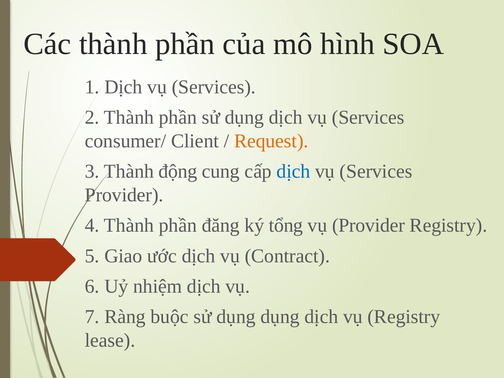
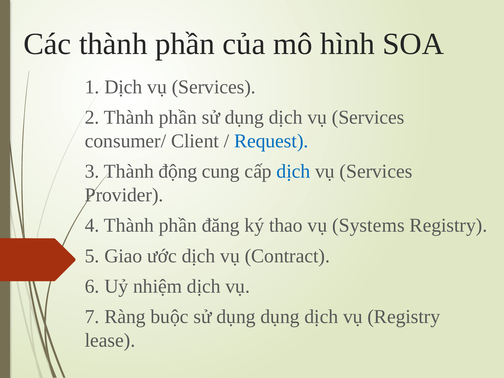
Request colour: orange -> blue (271, 141)
tổng: tổng -> thao (286, 225)
vụ Provider: Provider -> Systems (368, 225)
